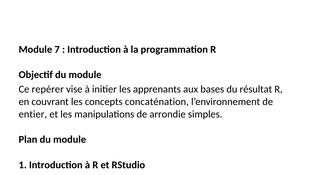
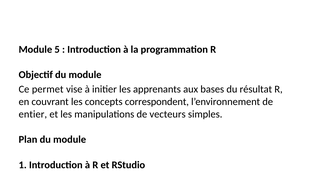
Module 7: 7 -> 5 (57, 49)
Ce repérer: repérer -> permet (48, 89)
concaténation: concaténation -> correspondent (157, 102)
de arrondie: arrondie -> vecteurs (168, 114)
